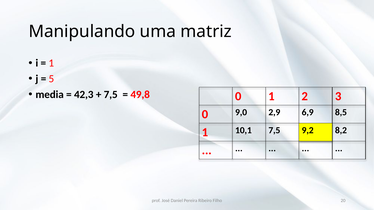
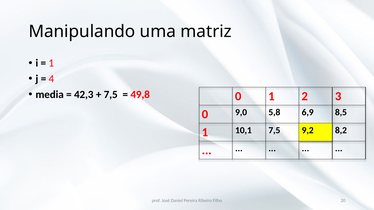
5: 5 -> 4 (51, 79)
2,9: 2,9 -> 5,8 (274, 112)
